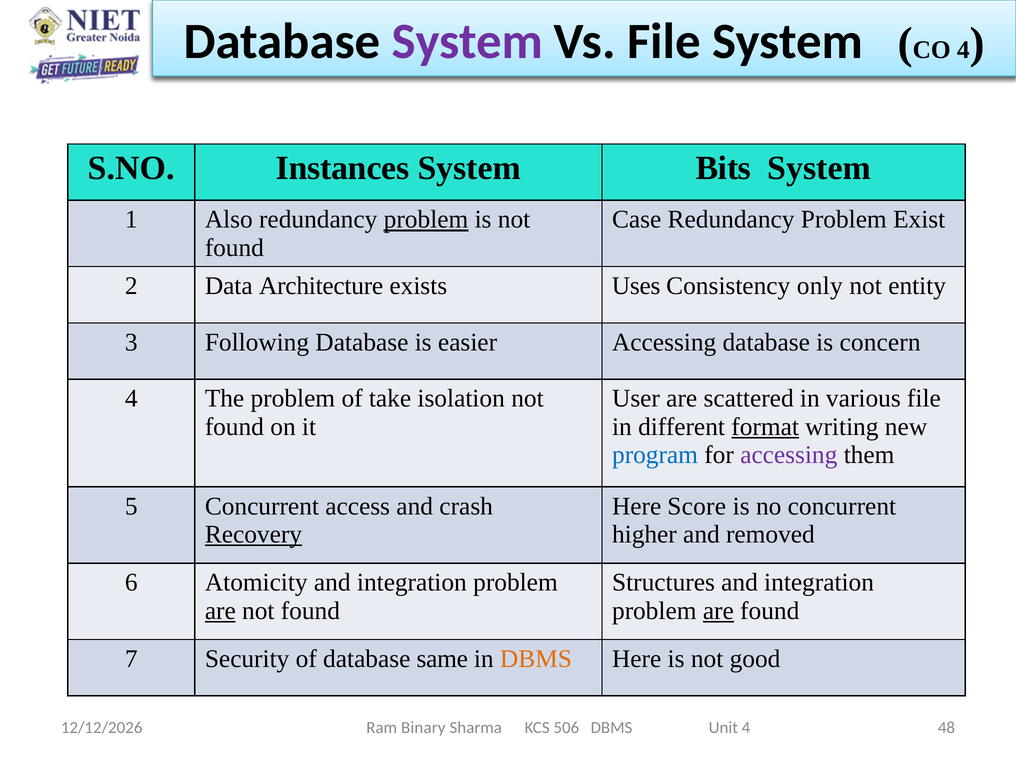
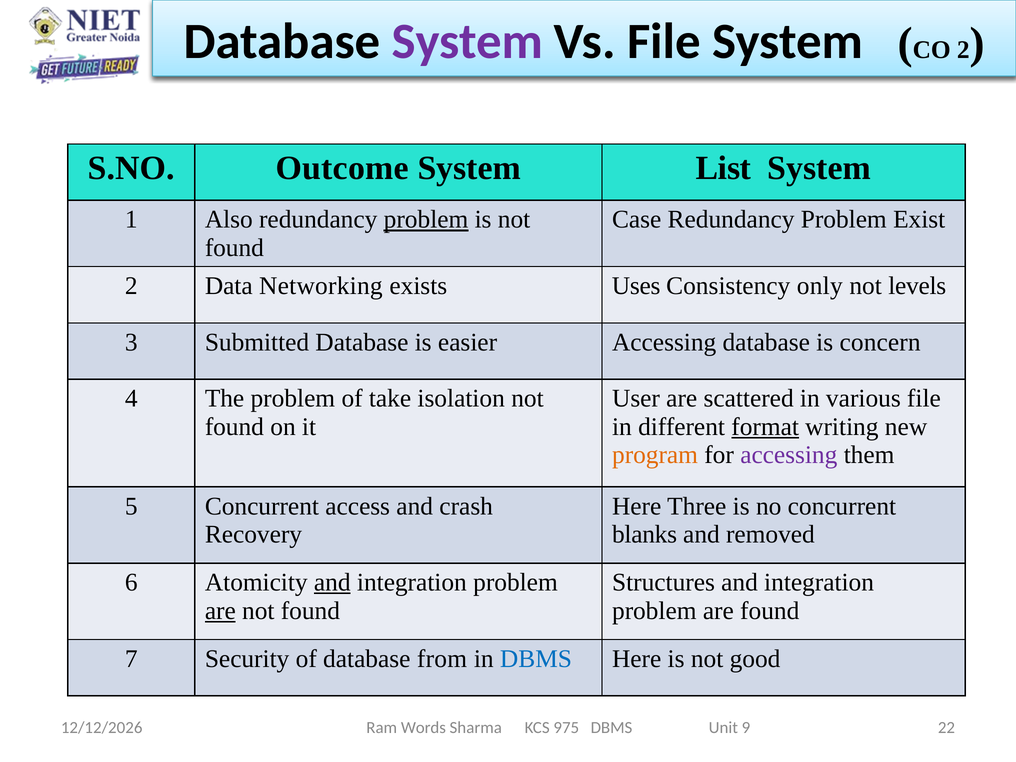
CO 4: 4 -> 2 (963, 50)
Instances: Instances -> Outcome (342, 168)
Bits: Bits -> List (723, 168)
Architecture: Architecture -> Networking (321, 286)
entity: entity -> levels (917, 286)
Following: Following -> Submitted (257, 342)
program colour: blue -> orange (655, 455)
Score: Score -> Three (697, 506)
Recovery underline: present -> none (253, 534)
higher: higher -> blanks (645, 534)
and underline: none -> present (332, 583)
are underline: present -> none (718, 611)
same: same -> from (442, 659)
DBMS colour: orange -> blue (536, 659)
48: 48 -> 22 (946, 728)
Binary: Binary -> Words (423, 728)
506: 506 -> 975 (566, 728)
Unit 4: 4 -> 9 (746, 728)
